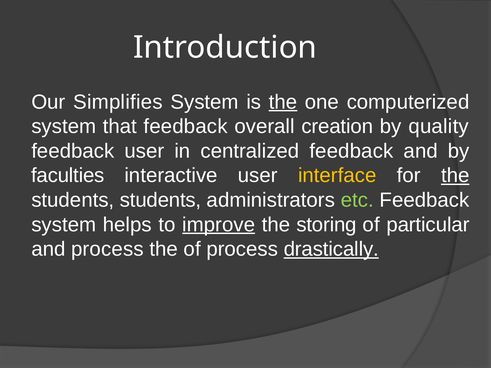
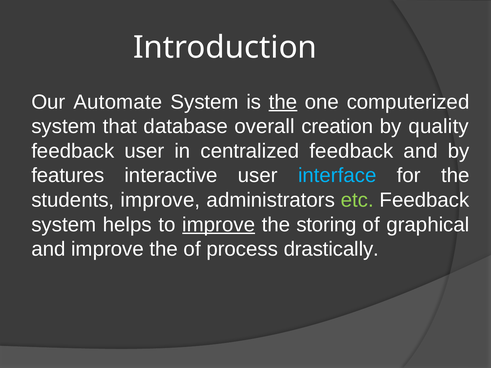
Simplifies: Simplifies -> Automate (118, 102)
that feedback: feedback -> database (186, 127)
faculties: faculties -> features (68, 176)
interface colour: yellow -> light blue (337, 176)
the underline: present -> none (455, 176)
students students: students -> improve (160, 200)
particular: particular -> graphical (428, 225)
and process: process -> improve (107, 249)
drastically underline: present -> none (331, 249)
